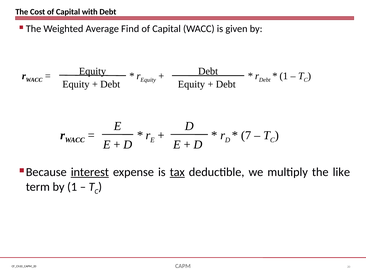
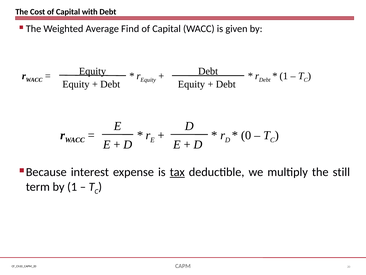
7: 7 -> 0 (246, 135)
interest underline: present -> none (90, 172)
like: like -> still (341, 172)
